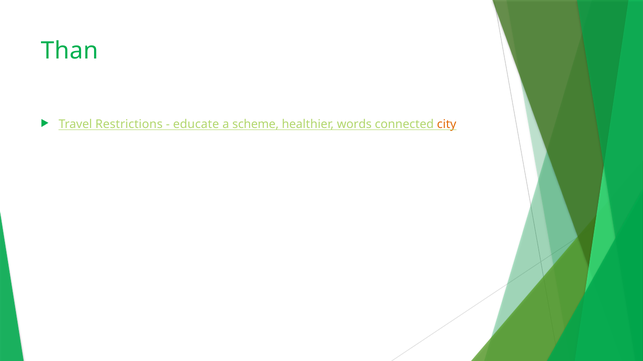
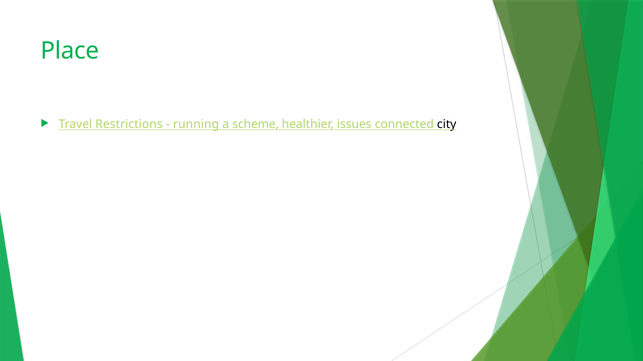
Than: Than -> Place (70, 51)
educate: educate -> running (196, 124)
words: words -> issues (354, 124)
city colour: orange -> black (447, 124)
